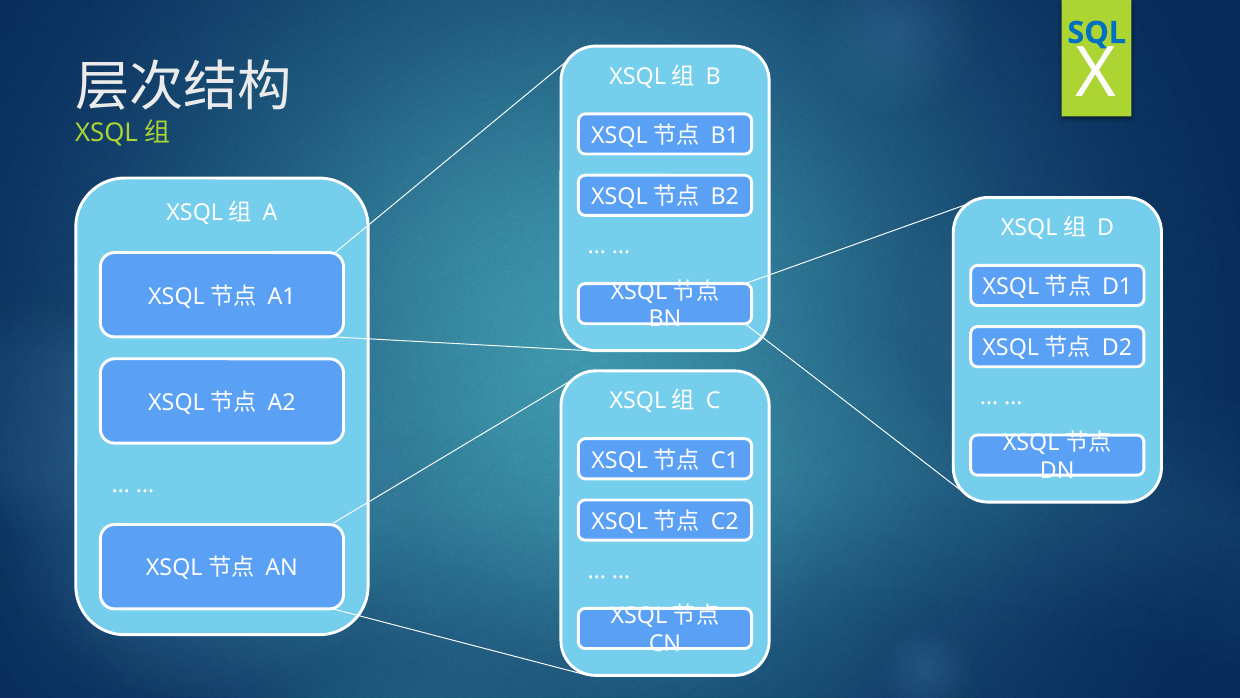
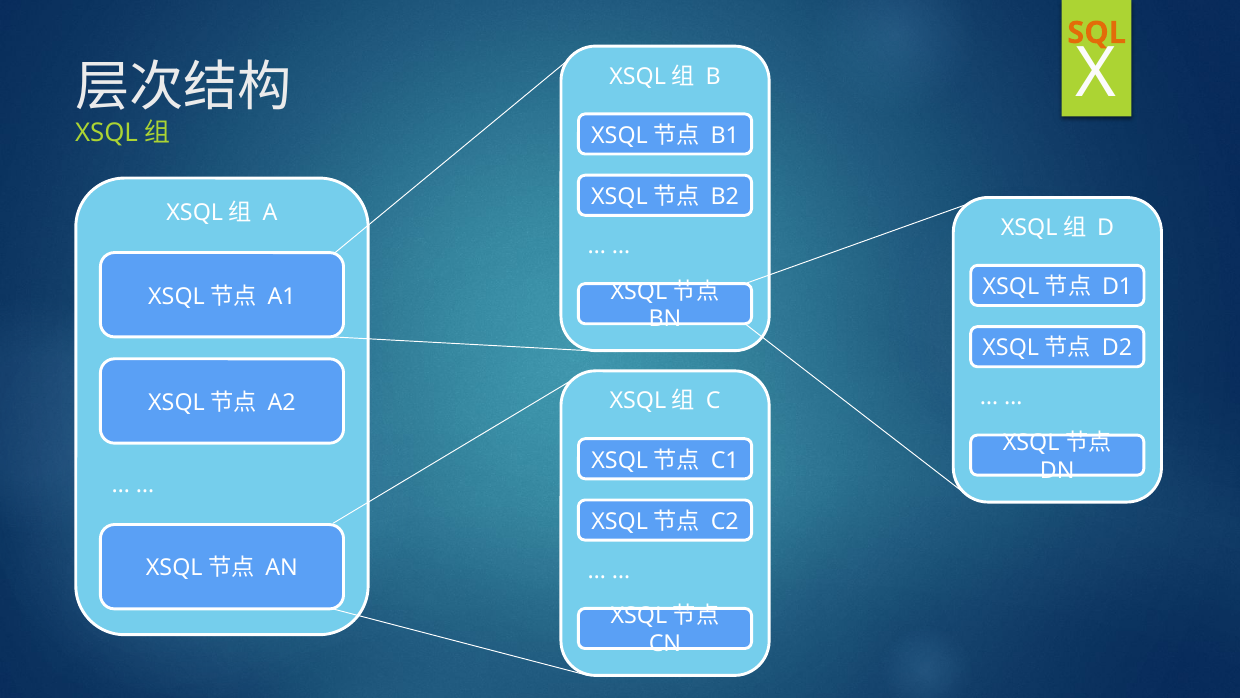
SQL colour: blue -> orange (1097, 33)
